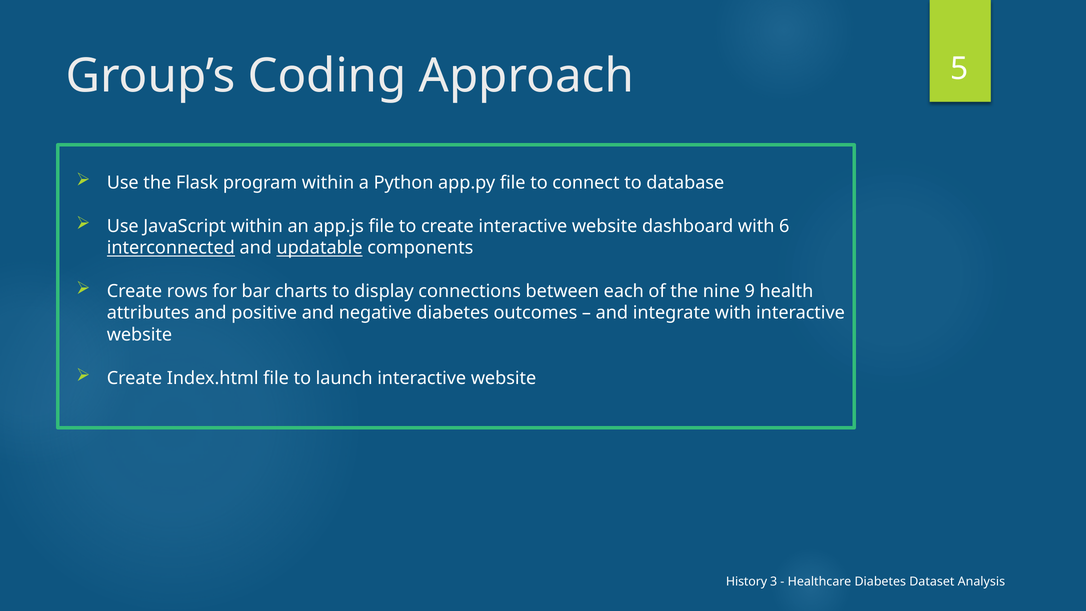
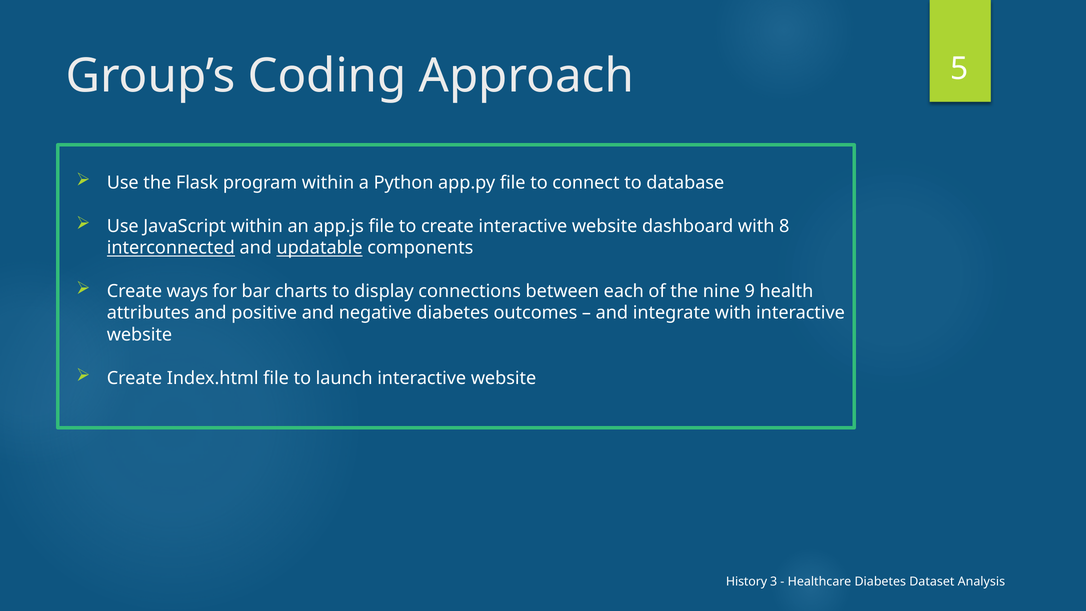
6: 6 -> 8 (784, 226)
rows: rows -> ways (187, 291)
